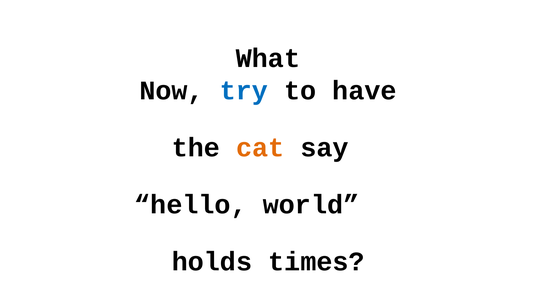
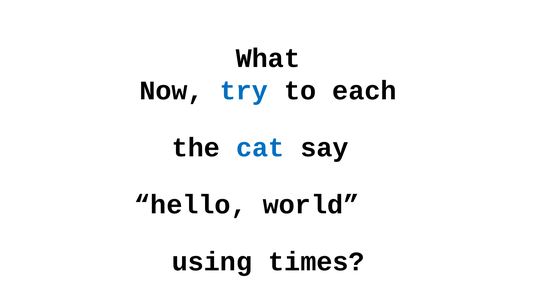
have: have -> each (364, 90)
cat colour: orange -> blue (260, 147)
holds: holds -> using (212, 261)
